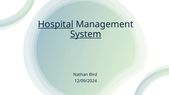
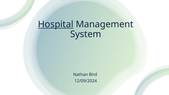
System underline: present -> none (86, 34)
